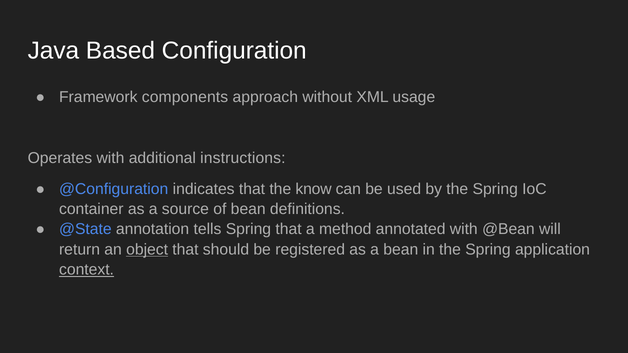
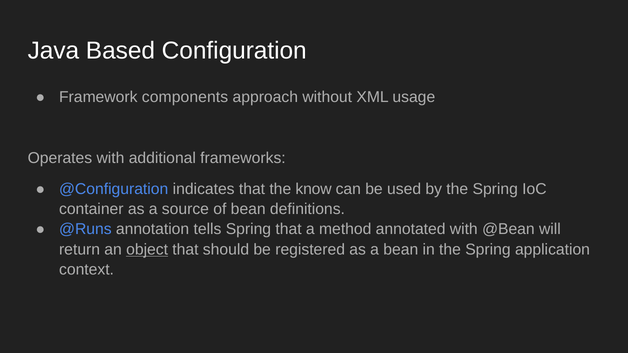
instructions: instructions -> frameworks (243, 158)
@State: @State -> @Runs (85, 229)
context underline: present -> none (87, 270)
